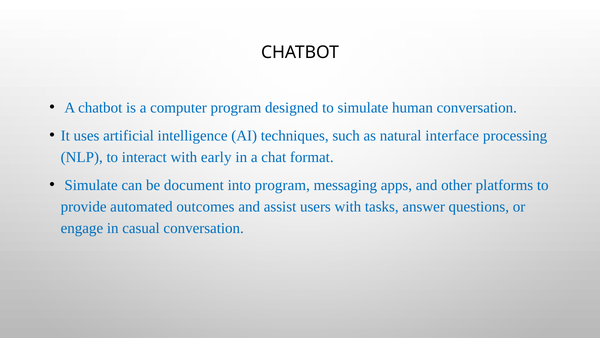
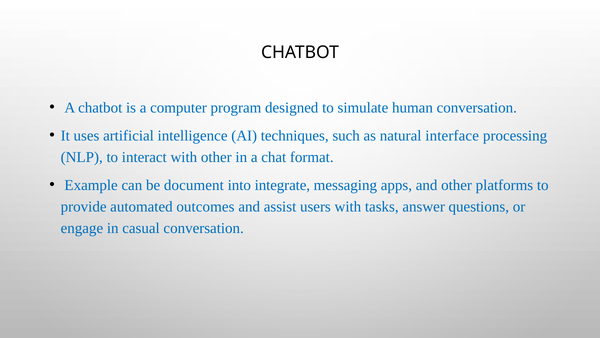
with early: early -> other (216, 157)
Simulate: Simulate -> Example (91, 185)
into program: program -> integrate (282, 185)
